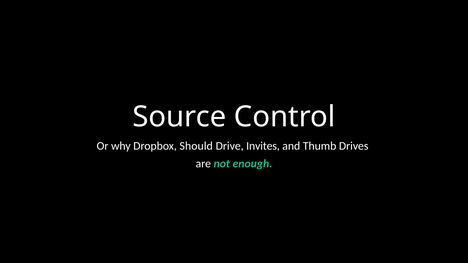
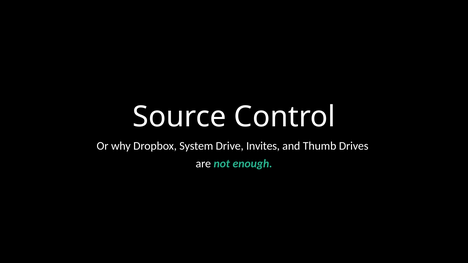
Should: Should -> System (196, 146)
